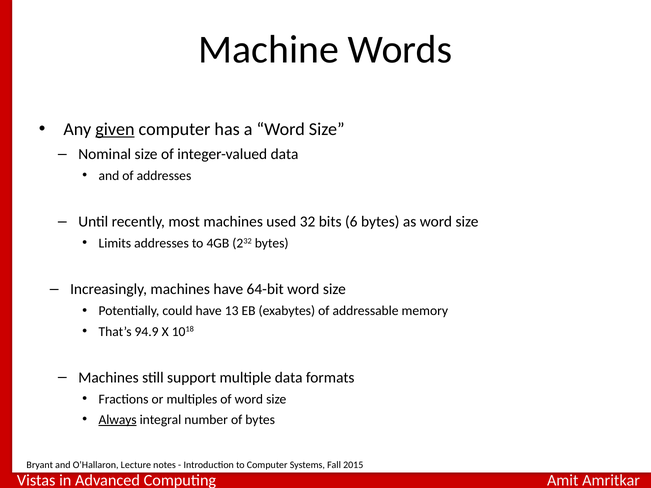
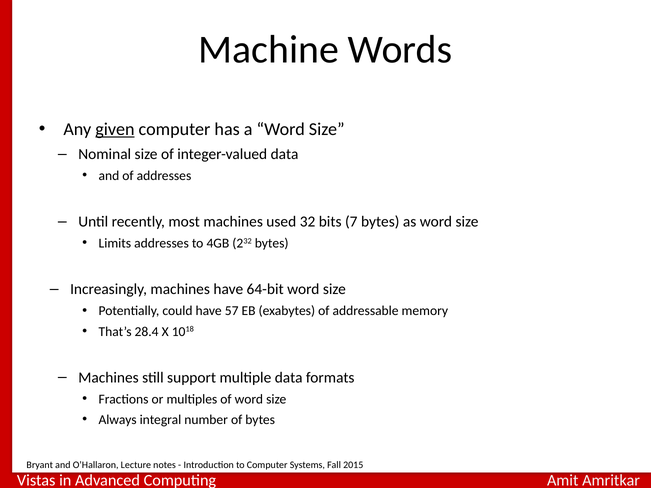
6: 6 -> 7 (351, 222)
13: 13 -> 57 (232, 311)
94.9: 94.9 -> 28.4 (147, 332)
Always underline: present -> none (118, 420)
